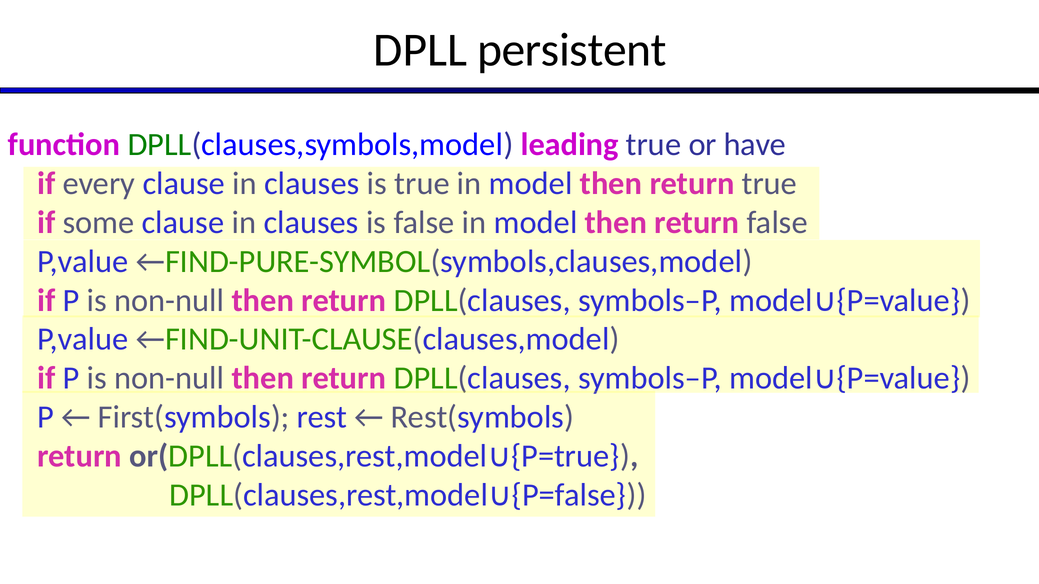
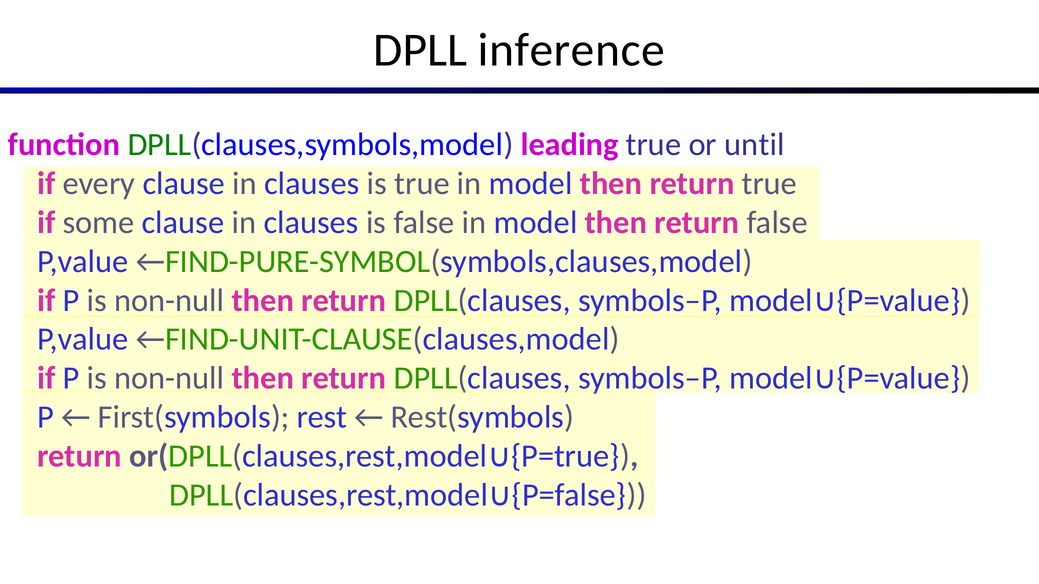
persistent: persistent -> inference (571, 50)
have: have -> until (755, 145)
